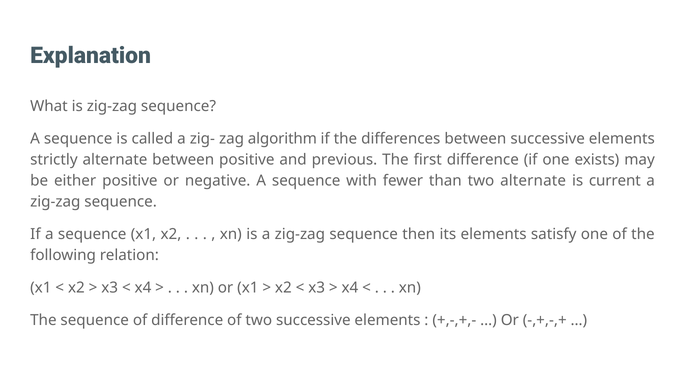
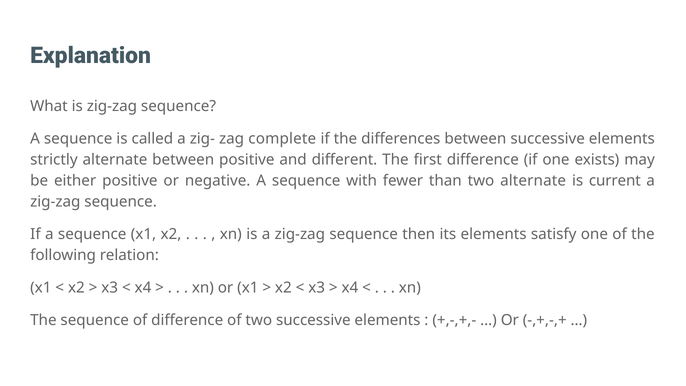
algorithm: algorithm -> complete (282, 139)
previous: previous -> different (344, 160)
